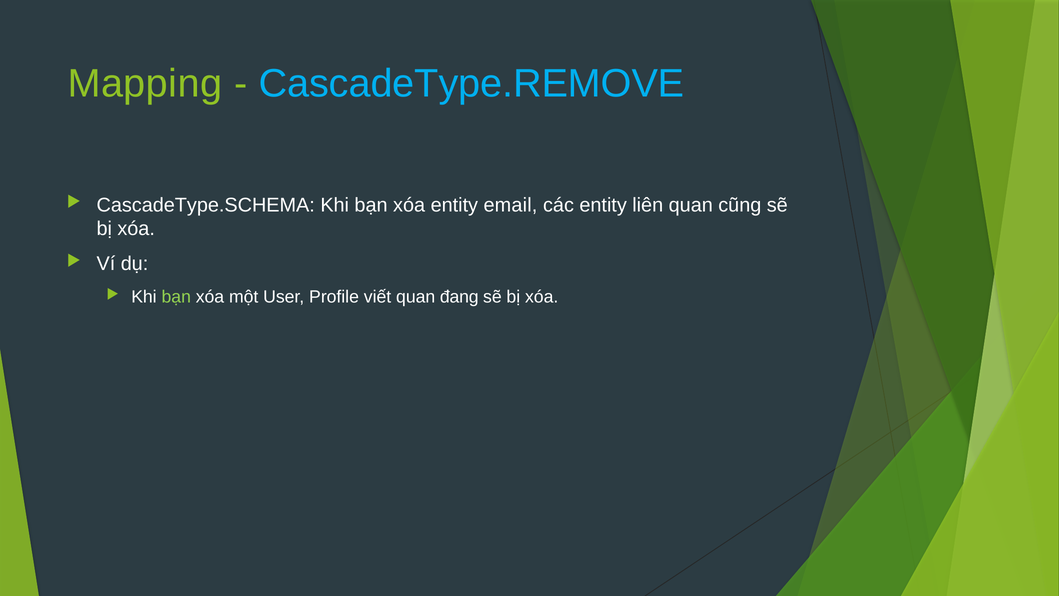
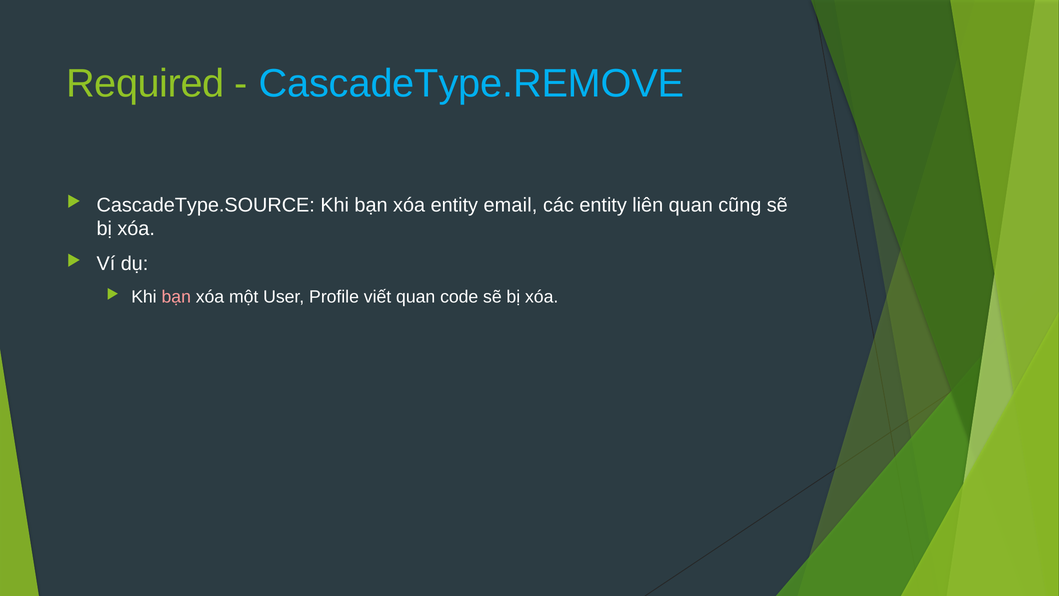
Mapping: Mapping -> Required (145, 84)
CascadeType.SCHEMA: CascadeType.SCHEMA -> CascadeType.SOURCE (206, 205)
bạn colour: light green -> pink (176, 297)
đang: đang -> code (459, 297)
